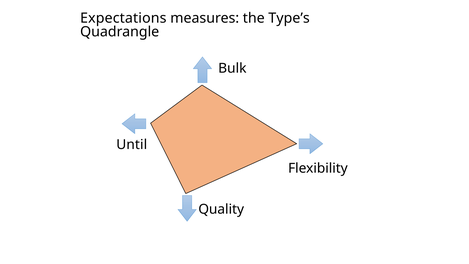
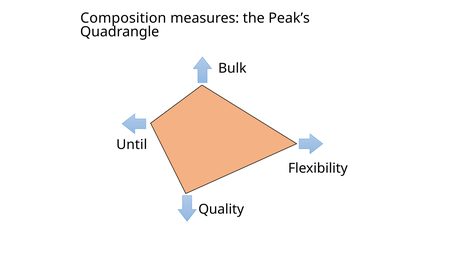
Expectations: Expectations -> Composition (123, 18)
Type’s: Type’s -> Peak’s (289, 18)
